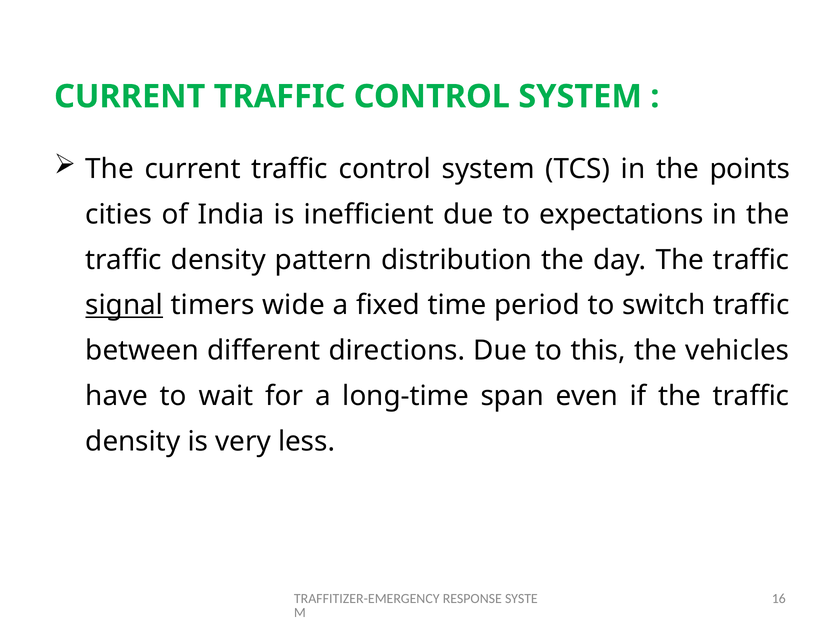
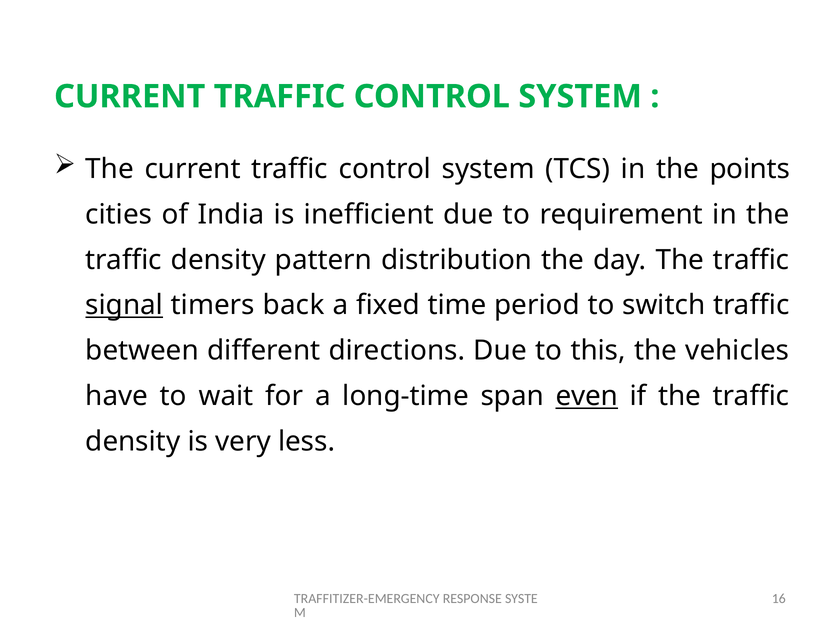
expectations: expectations -> requirement (621, 214)
wide: wide -> back (294, 305)
even underline: none -> present (587, 396)
